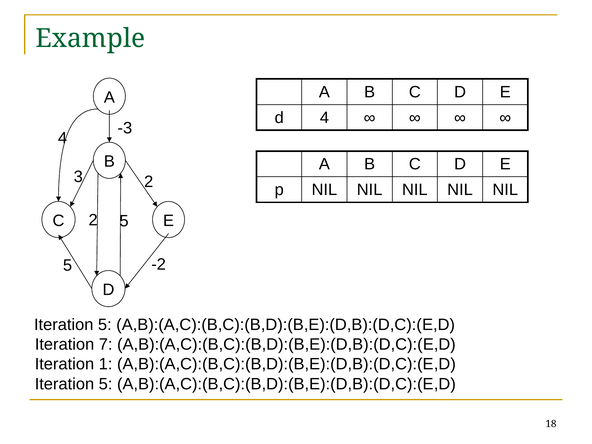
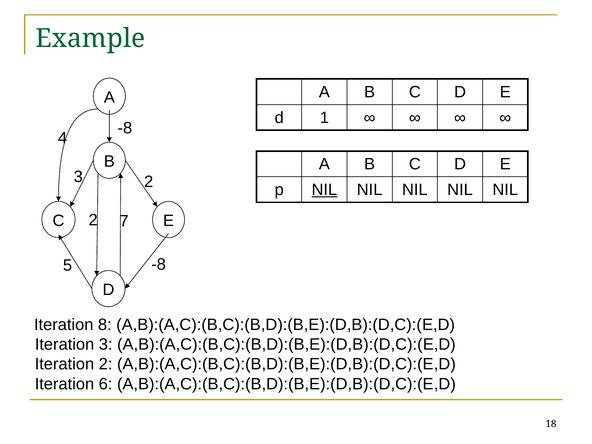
d 4: 4 -> 1 (324, 118)
-3: -3 -> -8 (125, 128)
NIL underline: none -> present (324, 190)
2 5: 5 -> 7 (124, 221)
-2: -2 -> -8 (159, 265)
5: 5 -> 8 (105, 325)
Iteration 7: 7 -> 3 (106, 344)
Iteration 1: 1 -> 2 (106, 364)
5: 5 -> 6 (106, 384)
